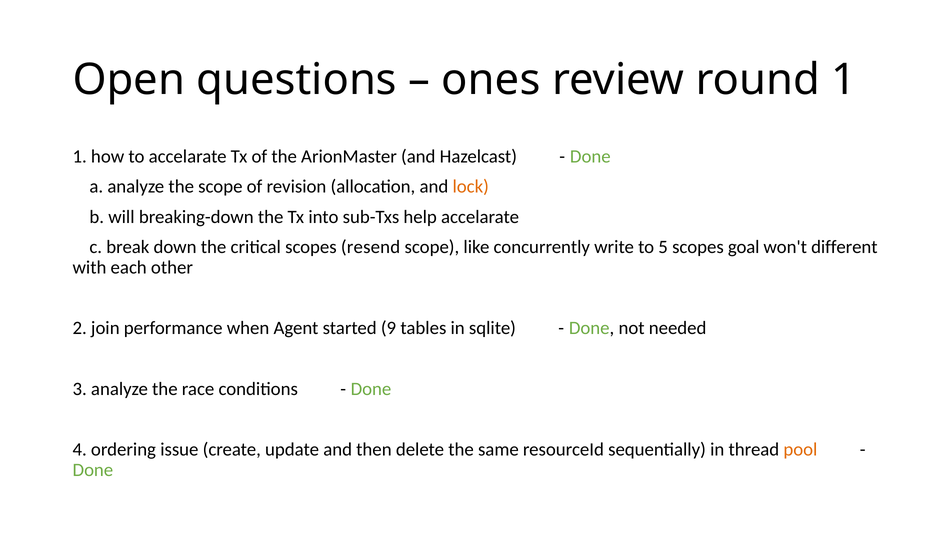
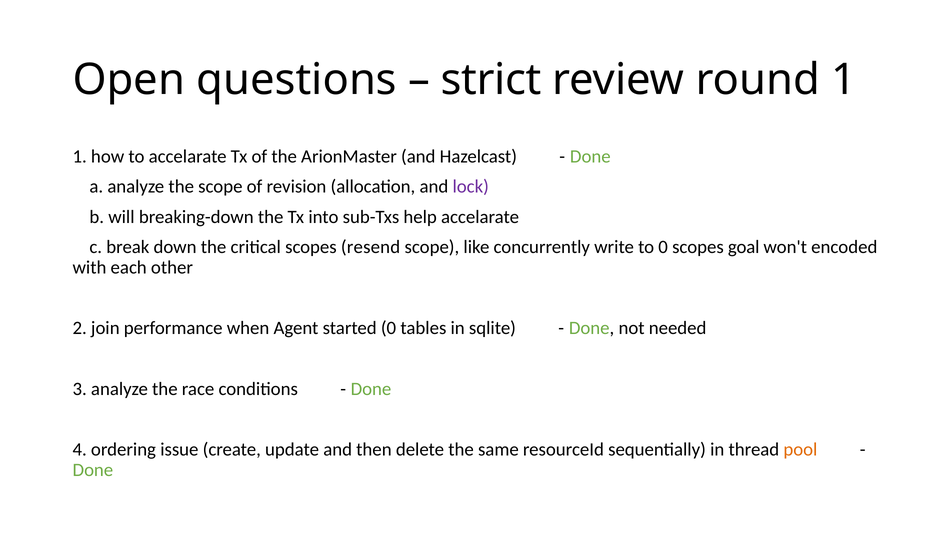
ones: ones -> strict (491, 80)
lock colour: orange -> purple (471, 186)
to 5: 5 -> 0 (663, 247)
different: different -> encoded (844, 247)
started 9: 9 -> 0 (389, 328)
